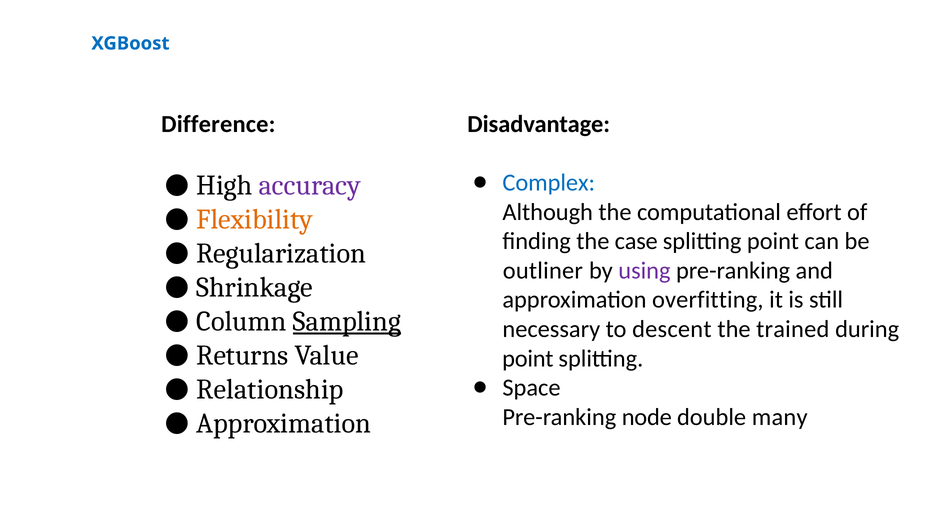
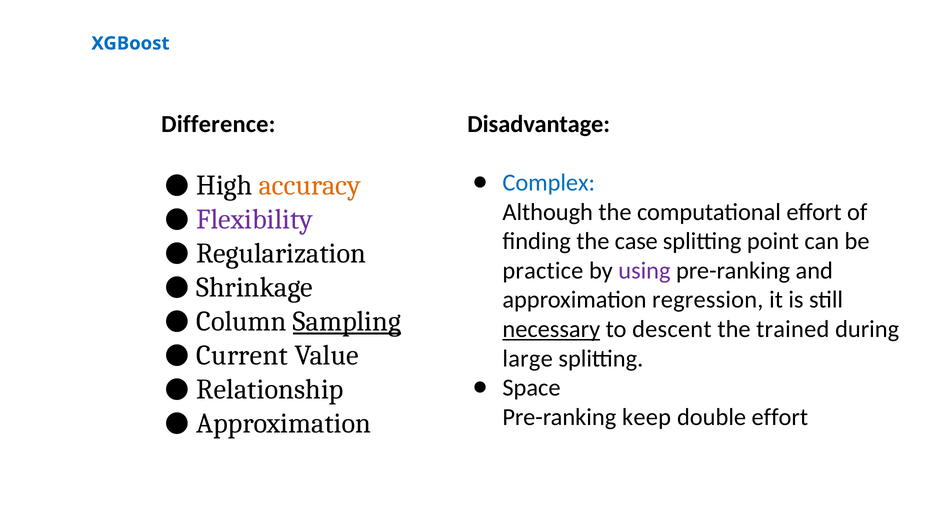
accuracy colour: purple -> orange (310, 185)
Flexibility colour: orange -> purple (255, 219)
outliner: outliner -> practice (543, 270)
overfitting: overfitting -> regression (708, 300)
necessary underline: none -> present (551, 329)
Returns: Returns -> Current (242, 355)
point: point -> large (528, 358)
node: node -> keep (647, 417)
double many: many -> effort (780, 417)
